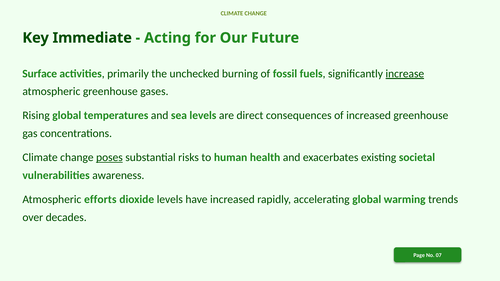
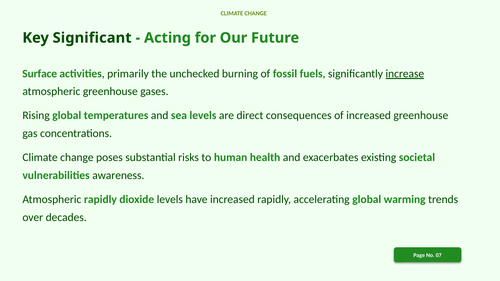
Immediate: Immediate -> Significant (92, 38)
poses underline: present -> none (109, 158)
Atmospheric efforts: efforts -> rapidly (100, 200)
